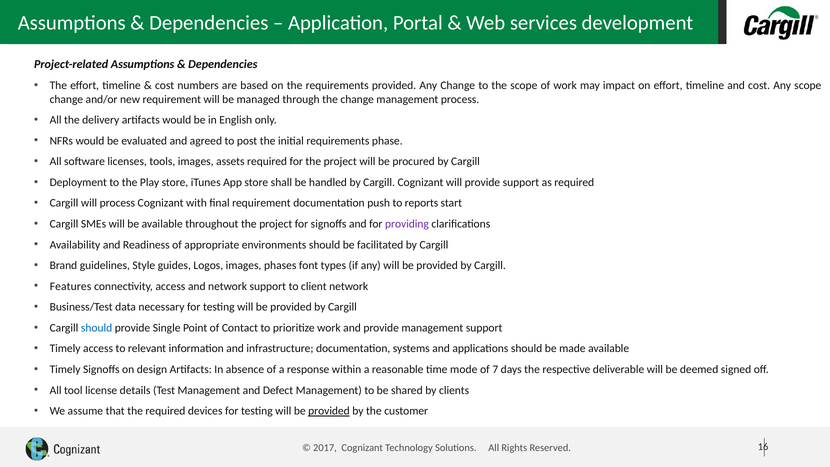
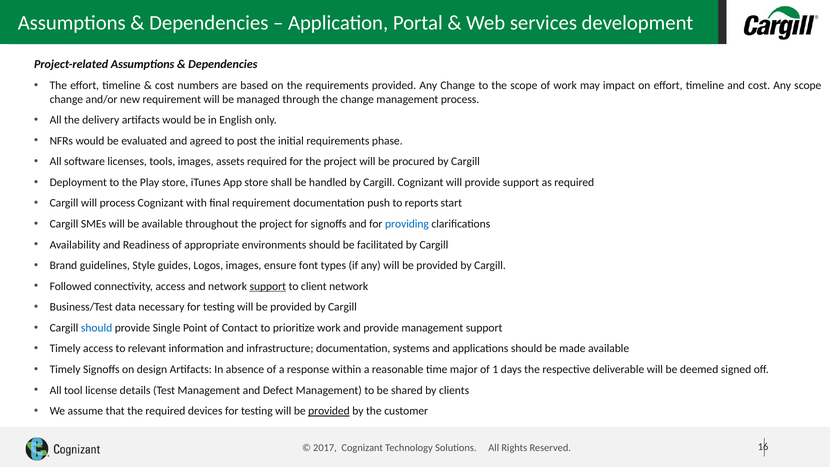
providing colour: purple -> blue (407, 224)
phases: phases -> ensure (280, 265)
Features: Features -> Followed (71, 286)
support underline: none -> present (268, 286)
mode: mode -> major (464, 369)
7: 7 -> 1 (495, 369)
